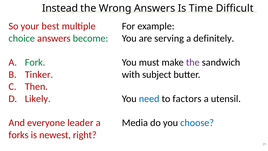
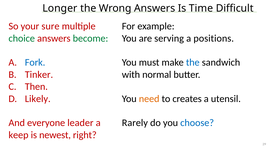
Instead: Instead -> Longer (60, 8)
best: best -> sure (50, 26)
definitely: definitely -> positions (214, 38)
Fork colour: green -> blue (35, 62)
the colour: purple -> blue (193, 62)
subject: subject -> normal (157, 74)
need colour: blue -> orange (149, 99)
factors: factors -> creates (187, 99)
Media: Media -> Rarely (135, 123)
forks: forks -> keep (18, 135)
